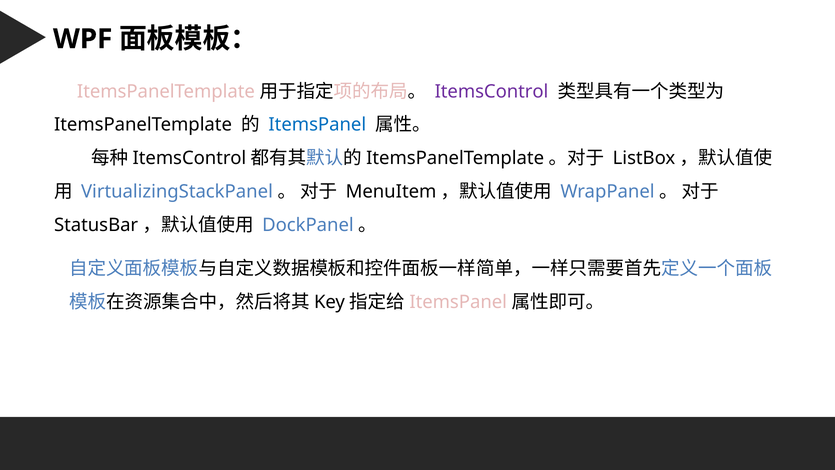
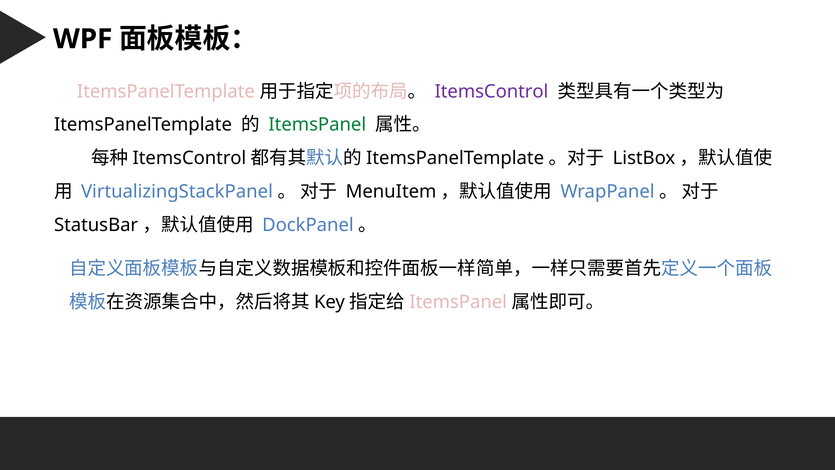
ItemsPanel colour: blue -> green (317, 125)
